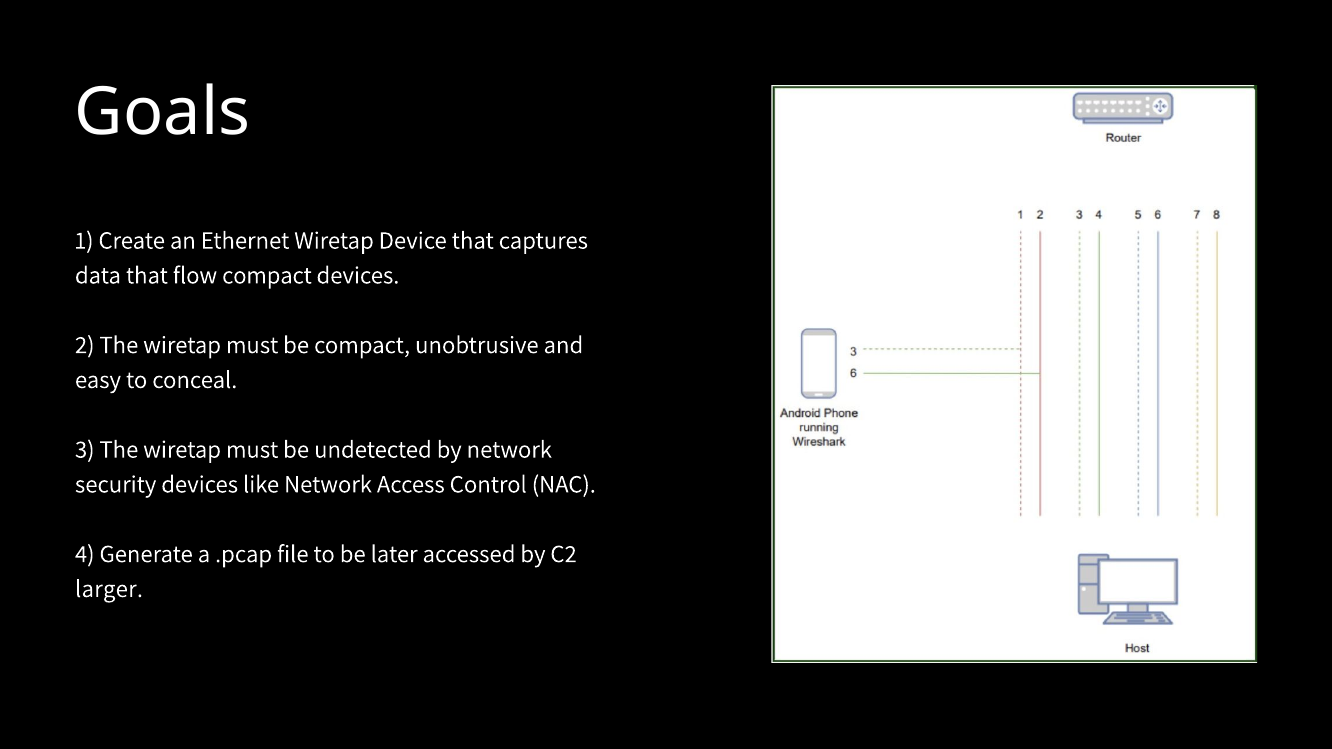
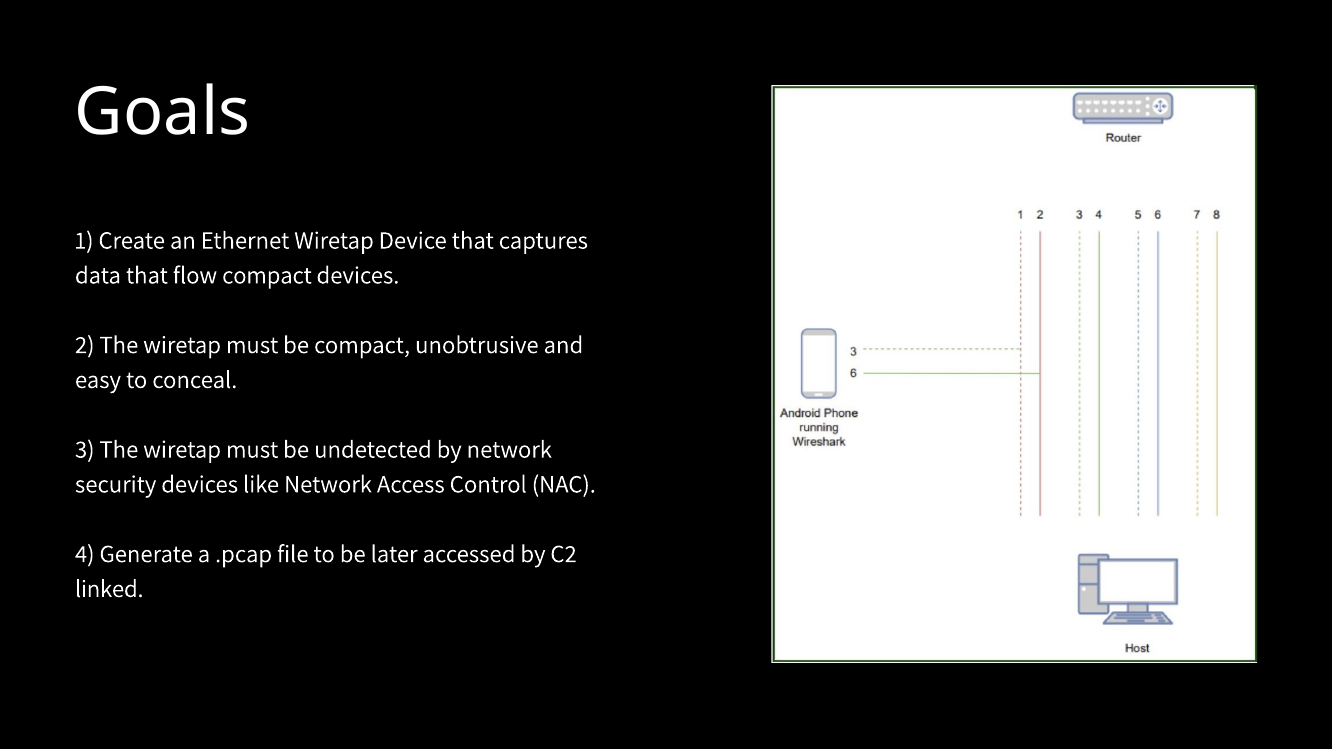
larger: larger -> linked (109, 589)
